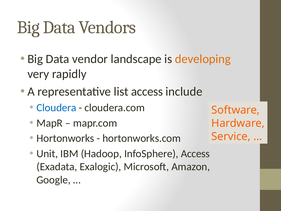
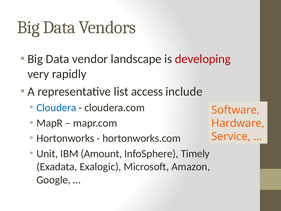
developing colour: orange -> red (203, 59)
Hadoop: Hadoop -> Amount (101, 153)
InfoSphere Access: Access -> Timely (195, 153)
